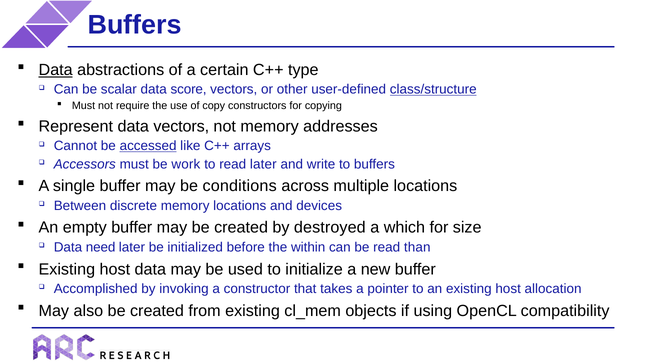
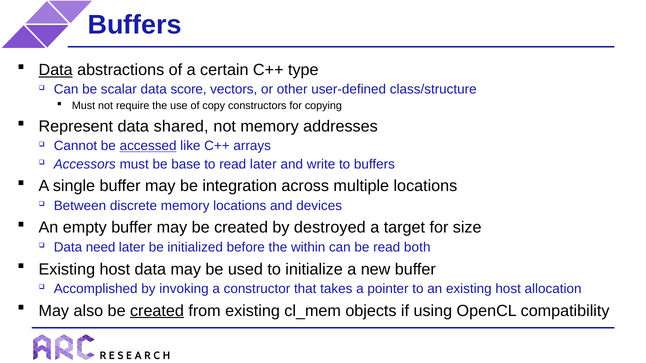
class/structure underline: present -> none (433, 90)
data vectors: vectors -> shared (181, 126)
work: work -> base (186, 164)
conditions: conditions -> integration (240, 186)
which: which -> target (404, 228)
than: than -> both (417, 247)
created underline: none -> present (157, 311)
